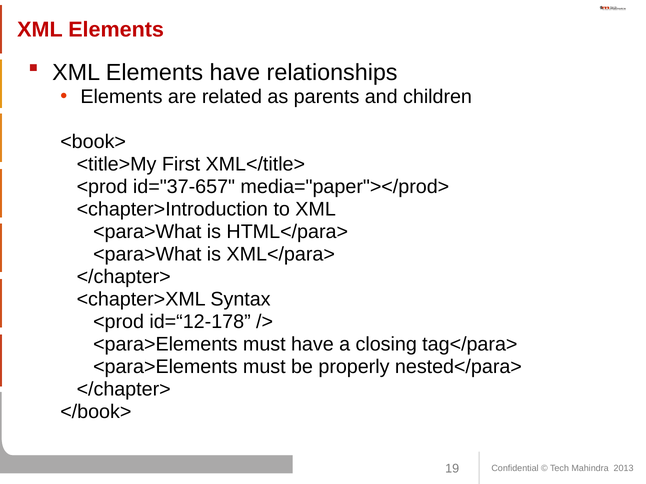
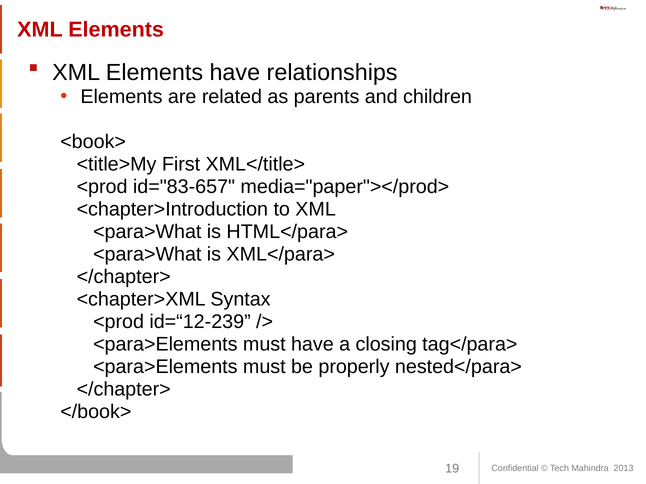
id="37-657: id="37-657 -> id="83-657 (184, 187)
id=“12-178: id=“12-178 -> id=“12-239 (200, 322)
